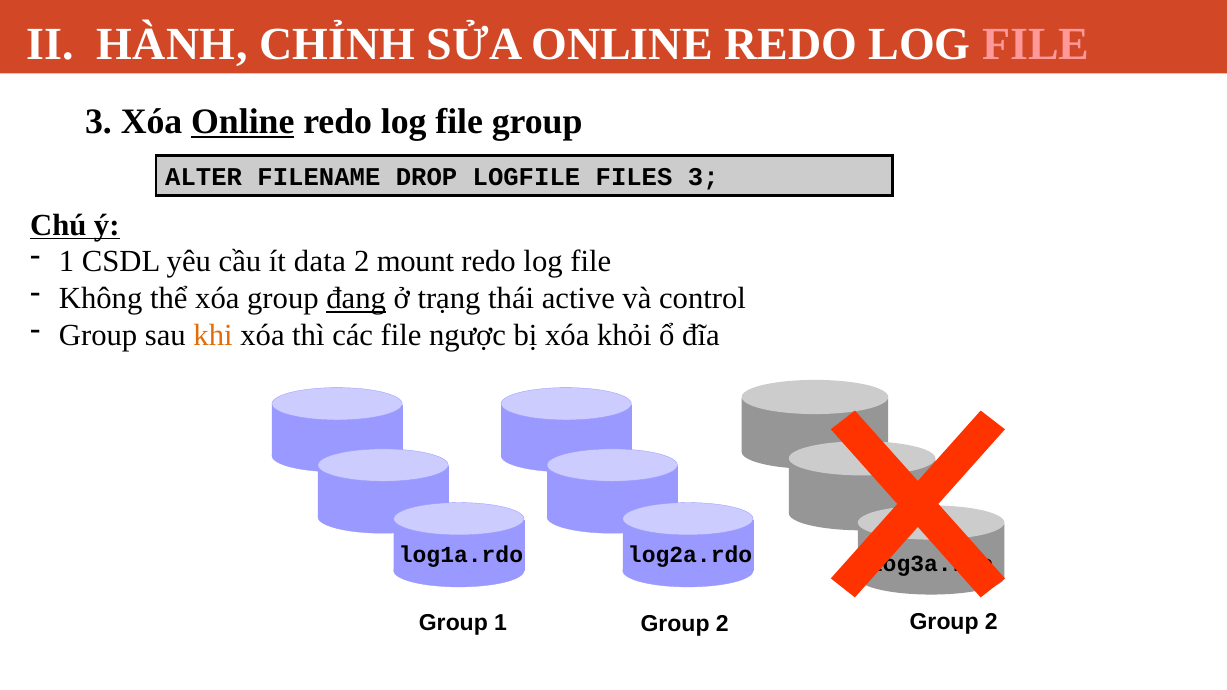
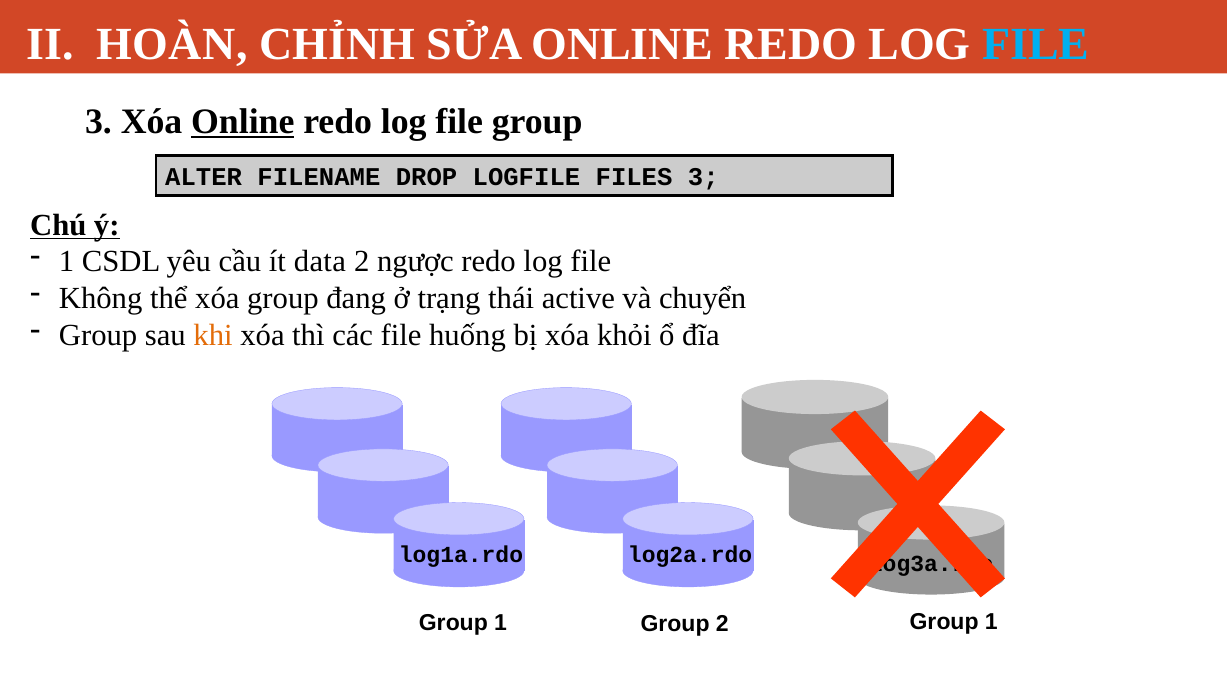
HÀNH: HÀNH -> HOÀN (172, 44)
FILE colour: pink -> light blue (1036, 44)
mount: mount -> ngược (415, 262)
đang underline: present -> none (356, 299)
control: control -> chuyển (703, 299)
ngược: ngược -> huống (468, 336)
2 Group 2: 2 -> 1 (991, 622)
